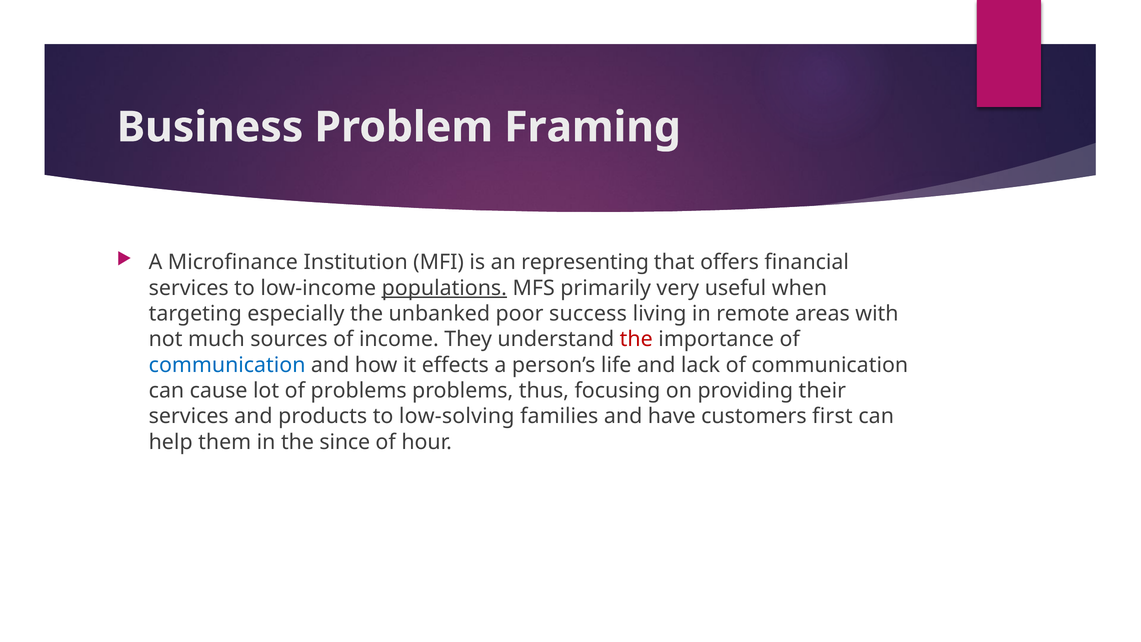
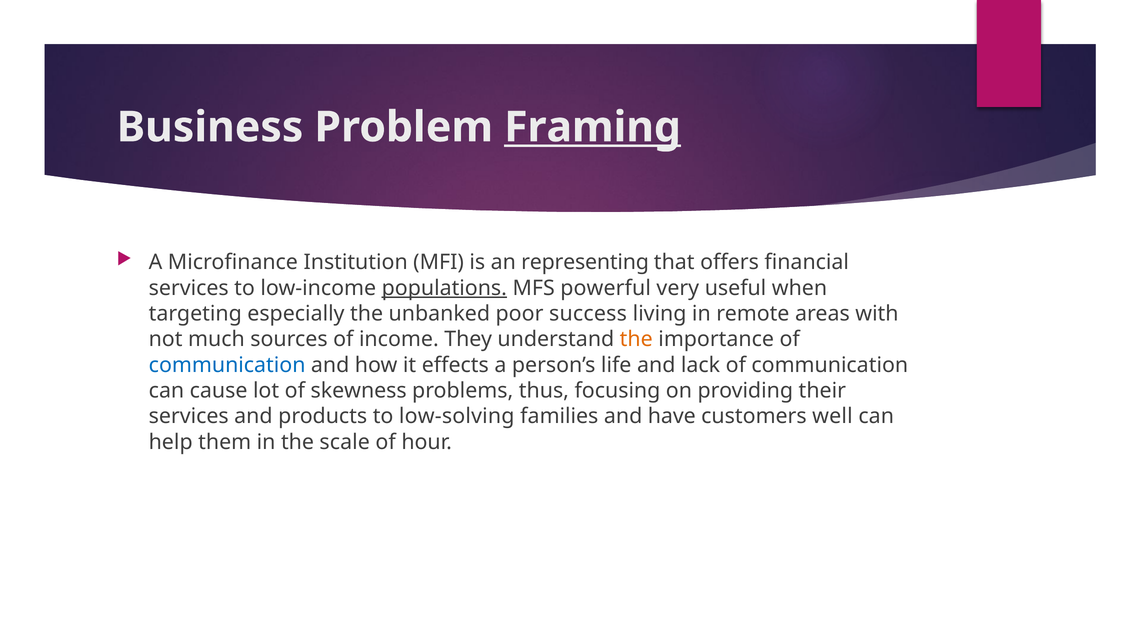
Framing underline: none -> present (593, 127)
primarily: primarily -> powerful (606, 288)
the colour: red -> orange (636, 339)
of problems: problems -> skewness (359, 391)
first: first -> well (832, 416)
since: since -> scale (345, 442)
